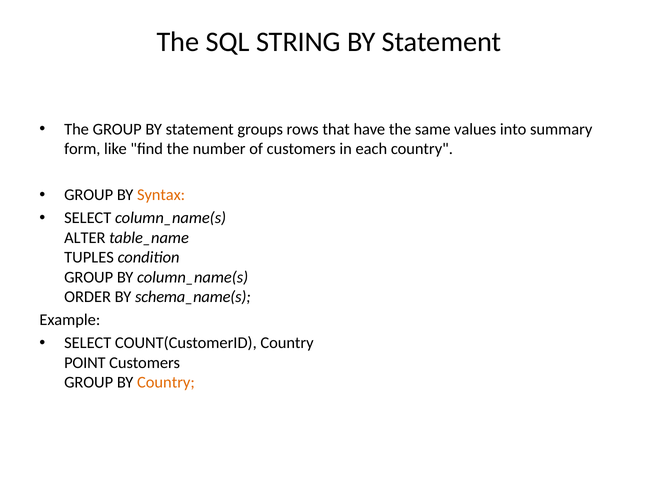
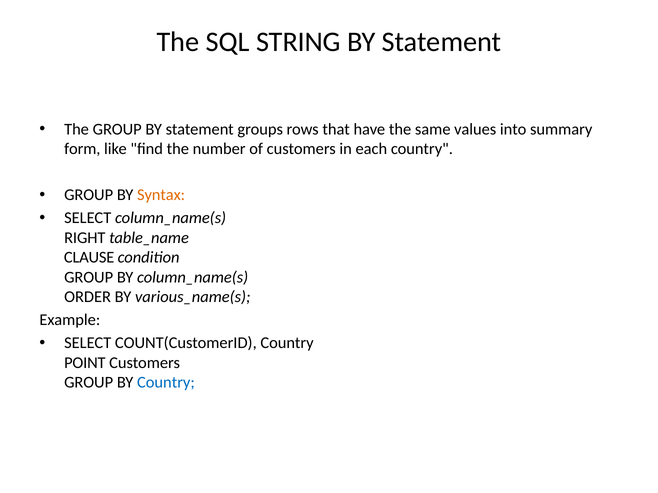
ALTER: ALTER -> RIGHT (85, 238)
TUPLES: TUPLES -> CLAUSE (89, 258)
schema_name(s: schema_name(s -> various_name(s (193, 297)
Country colour: orange -> blue (166, 383)
